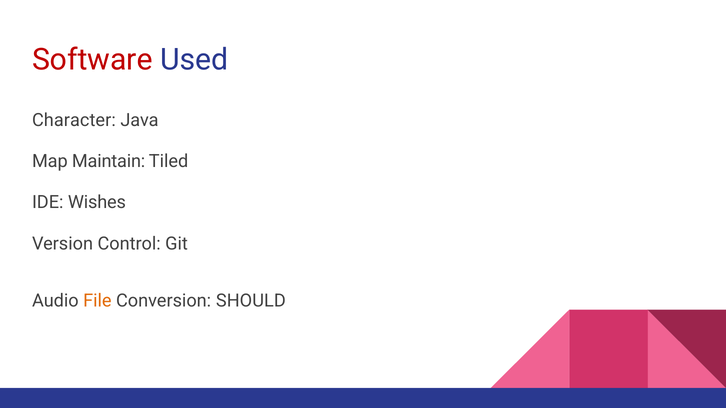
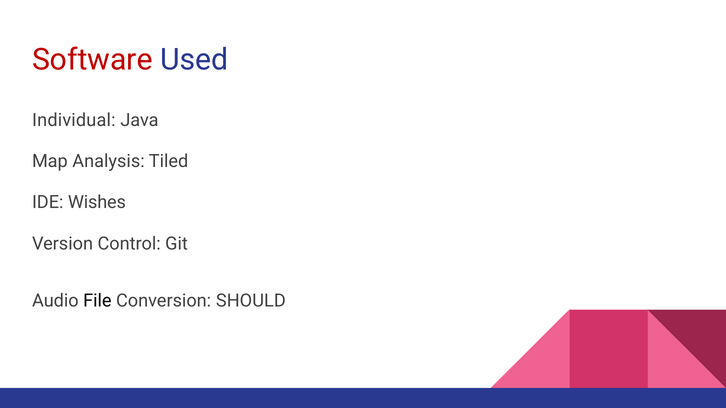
Character: Character -> Individual (74, 120)
Maintain: Maintain -> Analysis (108, 161)
File colour: orange -> black (97, 301)
